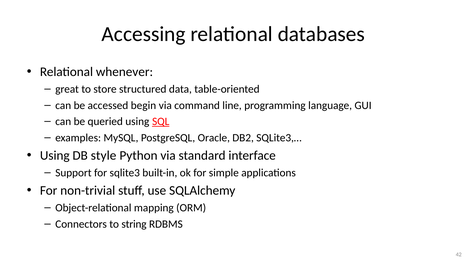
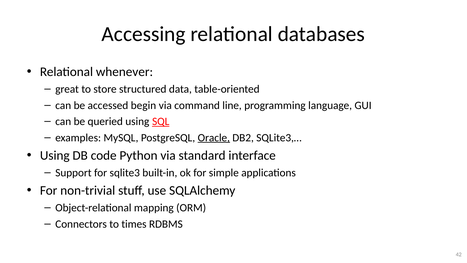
Oracle underline: none -> present (214, 137)
style: style -> code (104, 155)
string: string -> times (134, 224)
